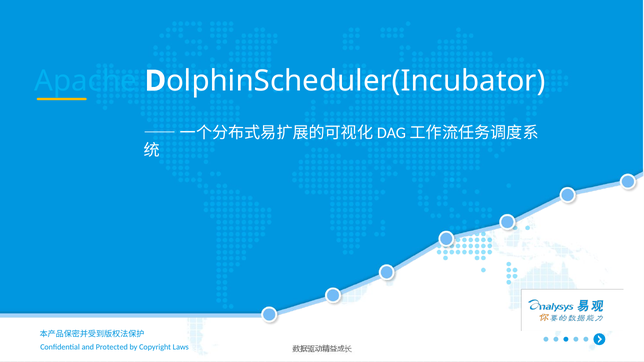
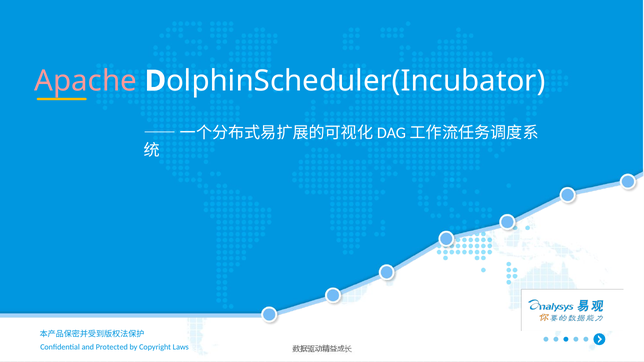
Apache colour: light blue -> pink (86, 81)
